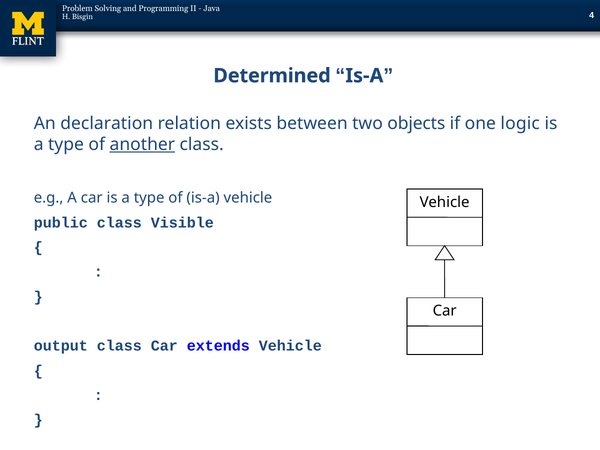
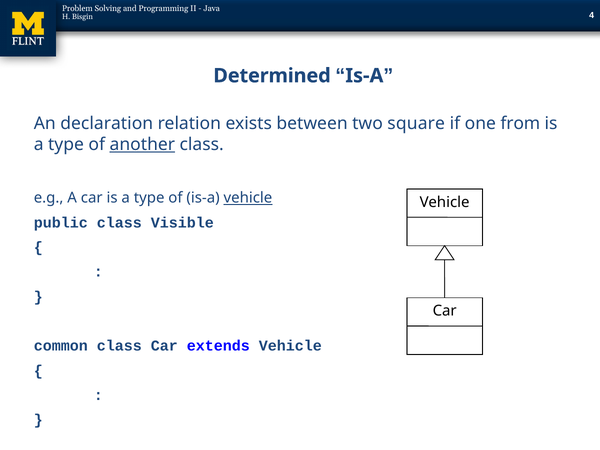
objects: objects -> square (416, 123)
logic: logic -> from (520, 123)
vehicle underline: none -> present (248, 198)
output: output -> common (61, 346)
